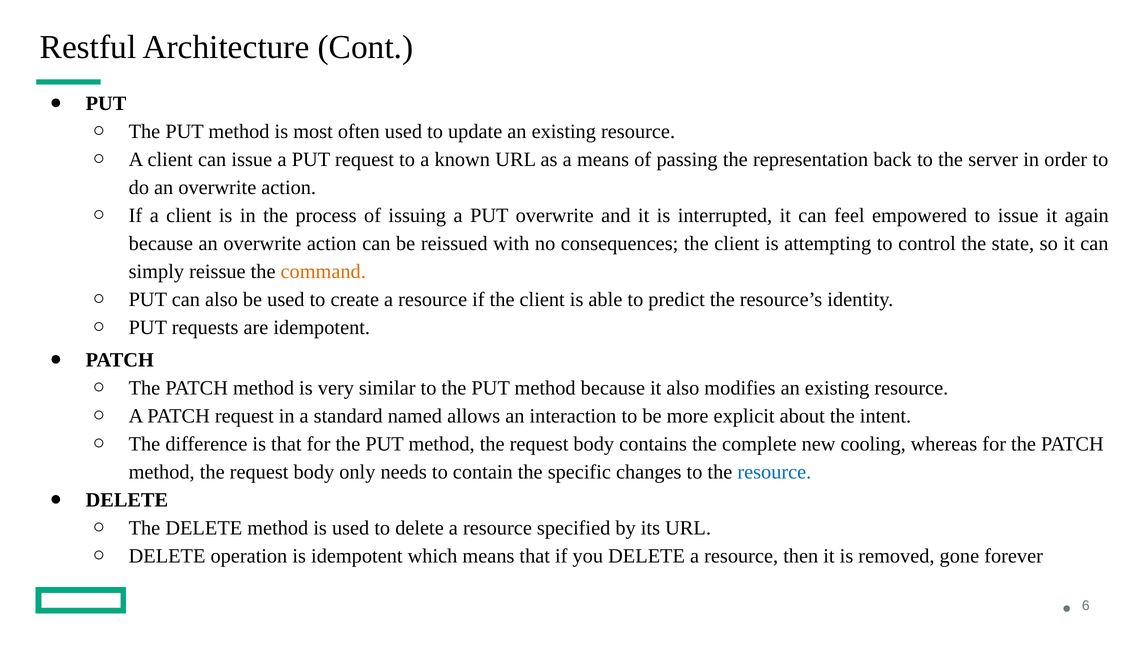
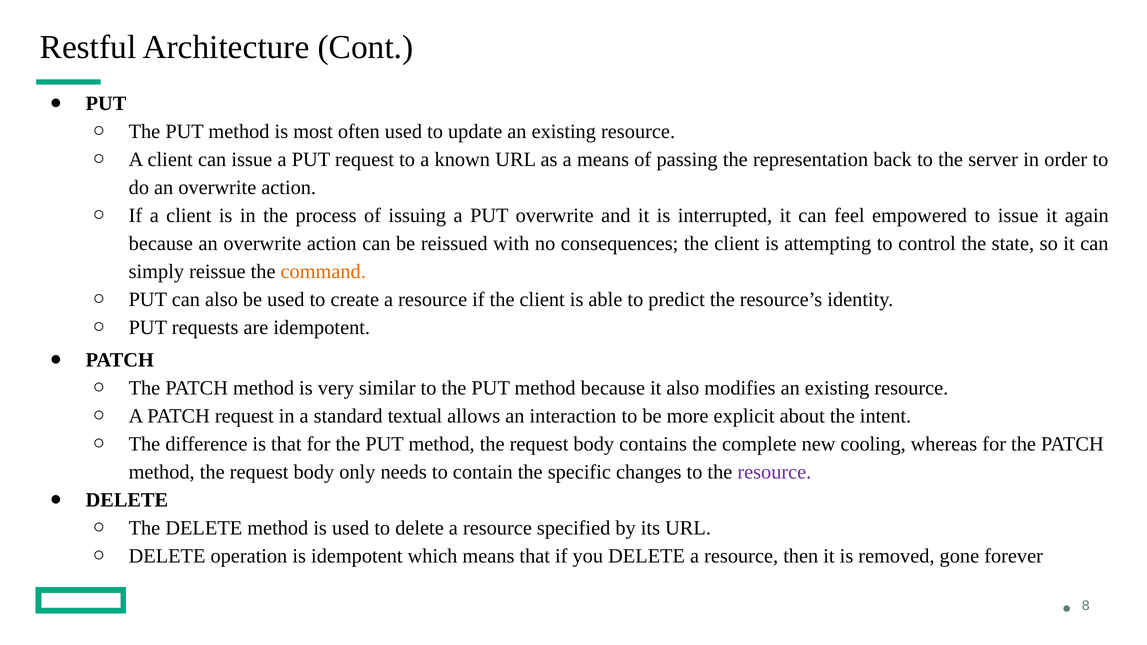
named: named -> textual (415, 416)
resource colour: blue -> purple (774, 472)
6: 6 -> 8 (1086, 606)
